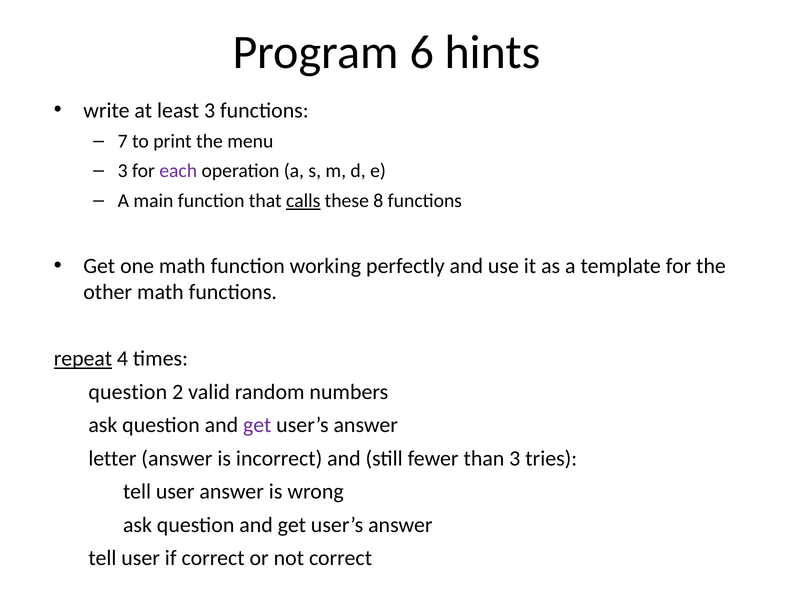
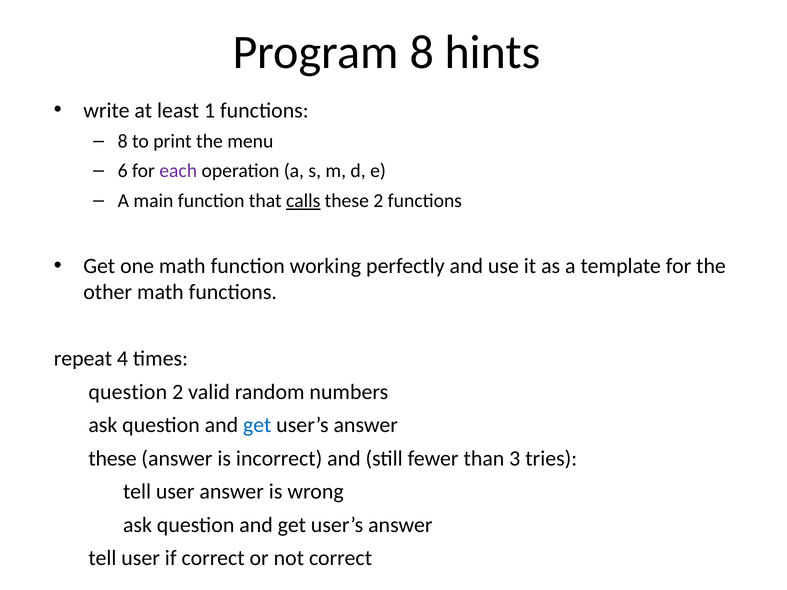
Program 6: 6 -> 8 (422, 53)
least 3: 3 -> 1 (210, 110)
7: 7 -> 8 (123, 141)
3: 3 -> 6 (123, 171)
these 8: 8 -> 2 (378, 201)
repeat underline: present -> none (83, 359)
get colour: purple -> blue (257, 425)
letter: letter -> these (113, 459)
